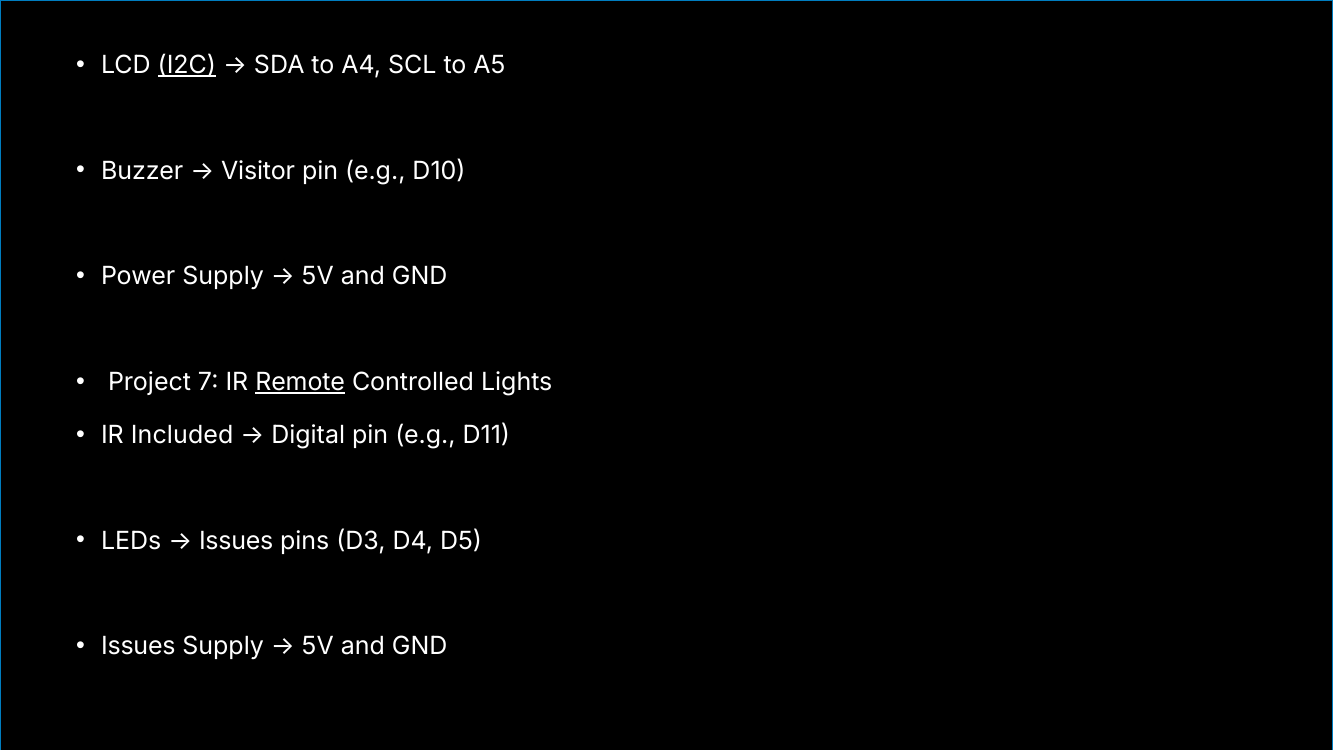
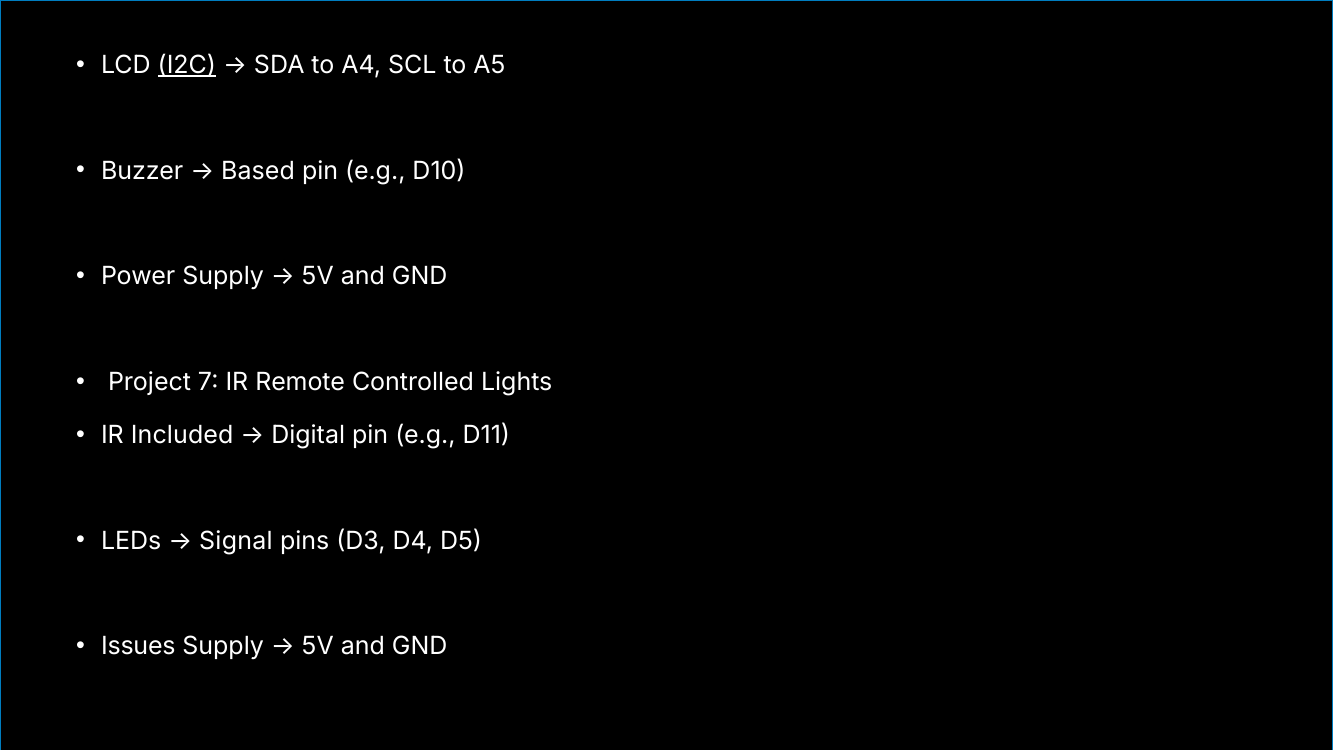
Visitor: Visitor -> Based (258, 171)
Remote underline: present -> none (300, 382)
Issues: Issues -> Signal (236, 541)
